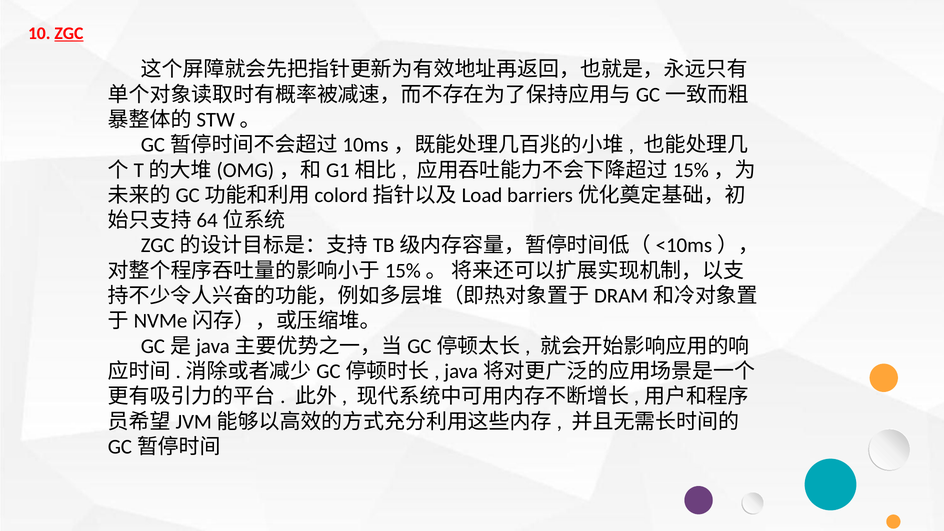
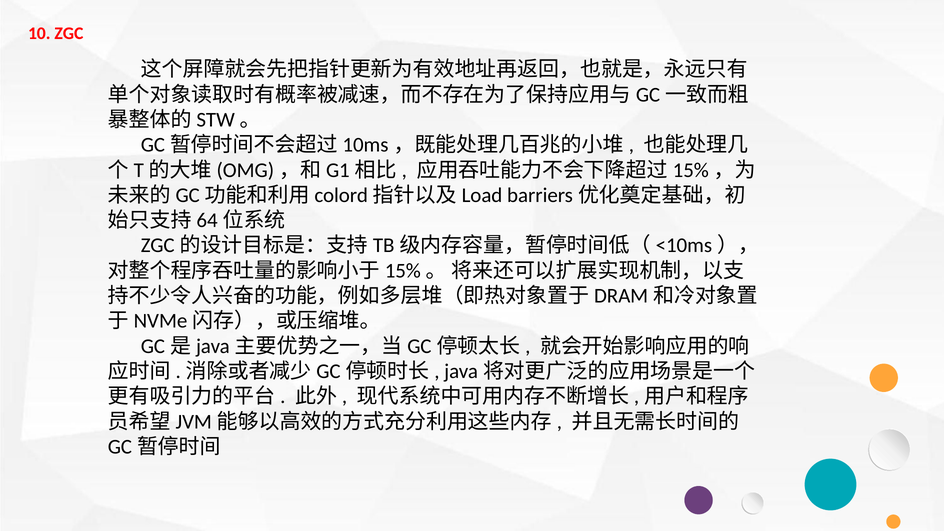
ZGC underline: present -> none (69, 34)
